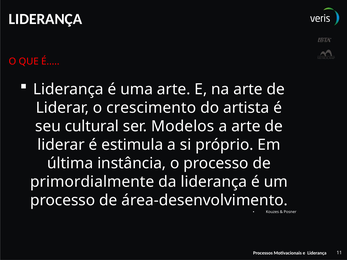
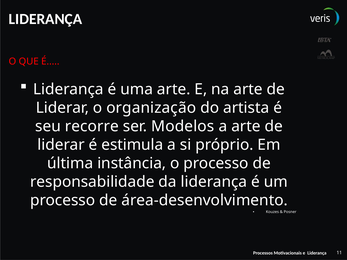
crescimento: crescimento -> organização (151, 108)
cultural: cultural -> recorre (92, 126)
primordialmente: primordialmente -> responsabilidade (92, 182)
